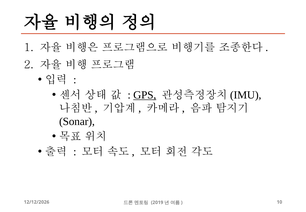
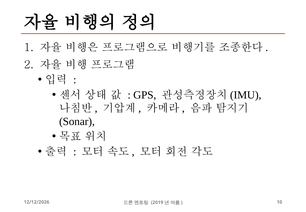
GPS underline: present -> none (145, 95)
